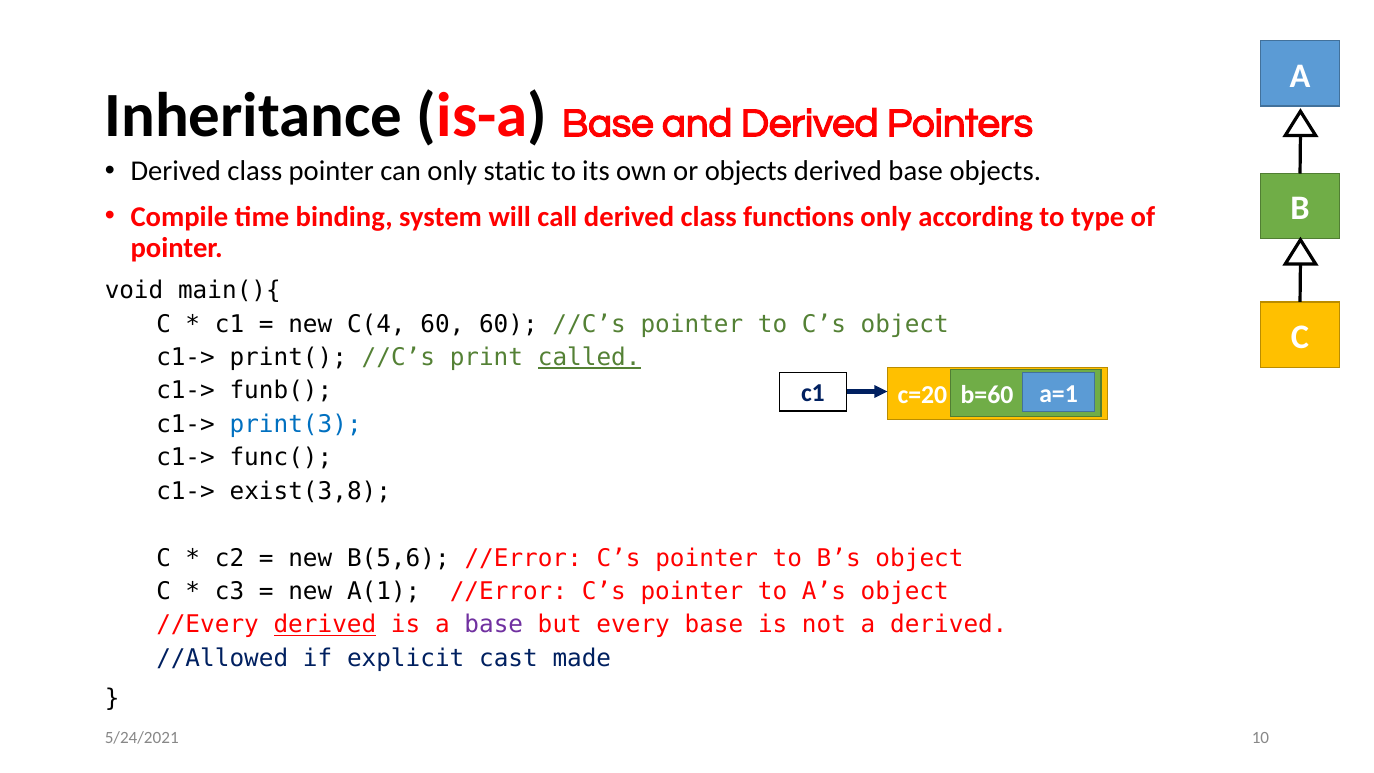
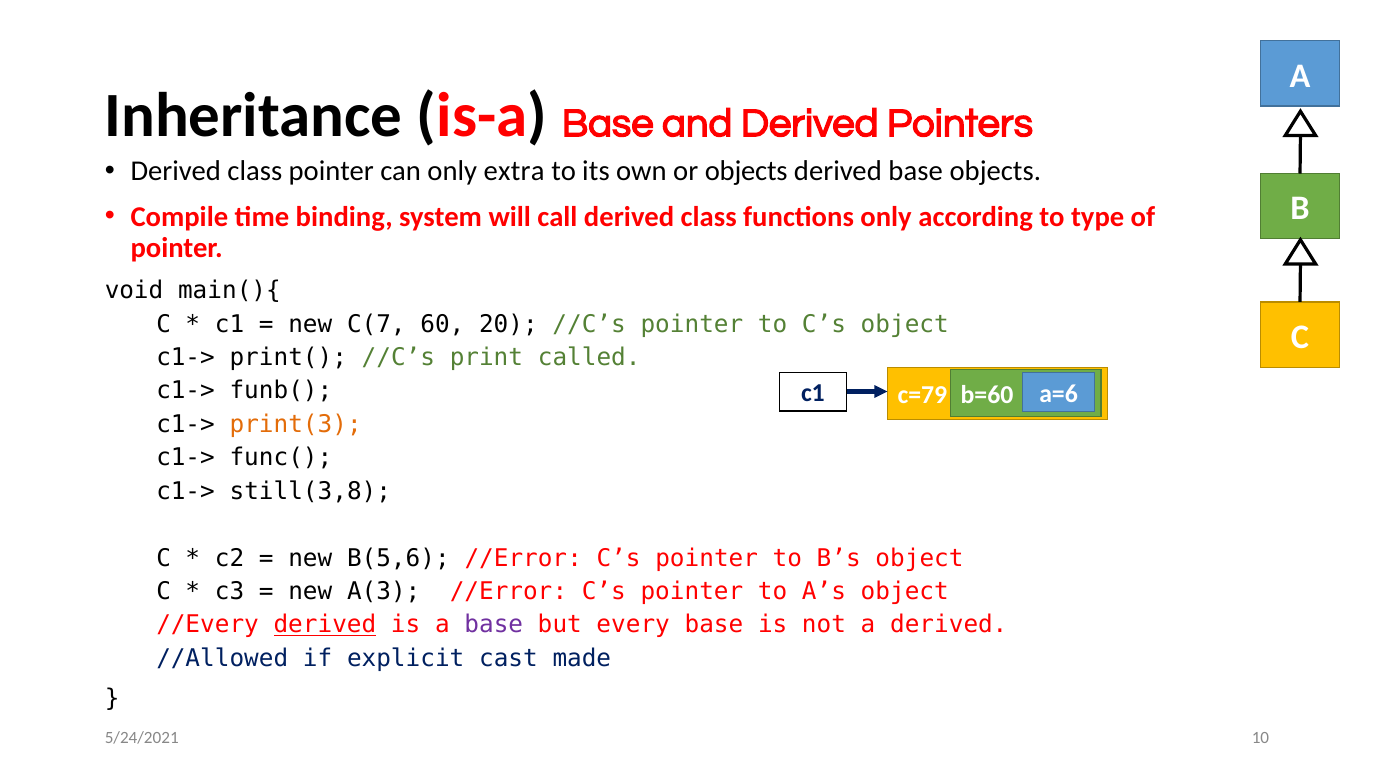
static: static -> extra (514, 171)
C(4: C(4 -> C(7 (376, 324)
60 60: 60 -> 20 (508, 324)
called underline: present -> none (589, 357)
c=20: c=20 -> c=79 (922, 395)
a=1: a=1 -> a=6 (1059, 394)
print(3 colour: blue -> orange (296, 424)
exist(3,8: exist(3,8 -> still(3,8 (310, 491)
A(1: A(1 -> A(3 (384, 591)
